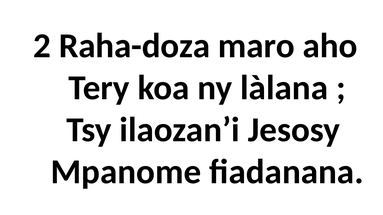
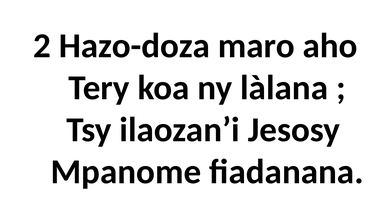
Raha-doza: Raha-doza -> Hazo-doza (134, 46)
